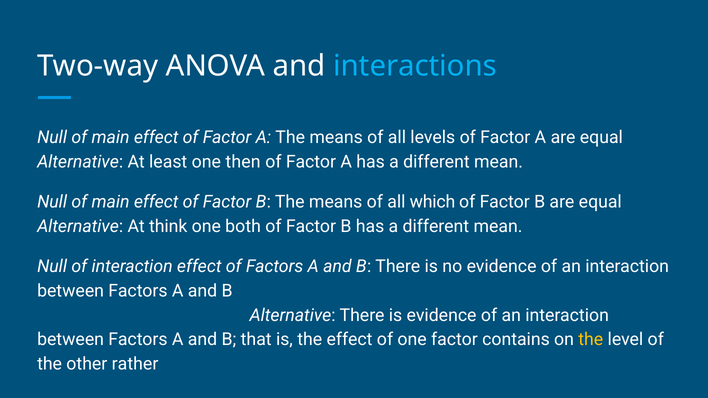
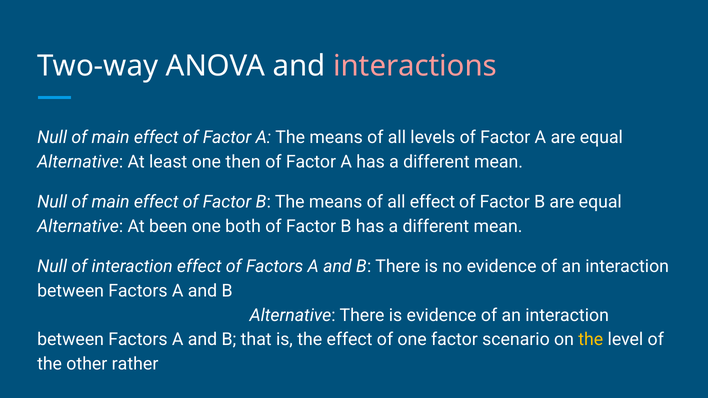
interactions colour: light blue -> pink (415, 66)
all which: which -> effect (432, 202)
think: think -> been (168, 226)
contains: contains -> scenario (516, 340)
